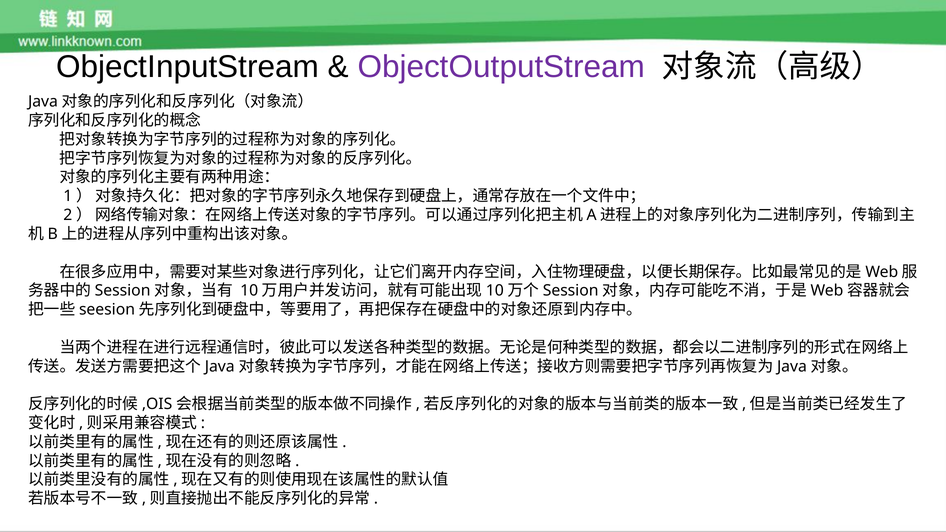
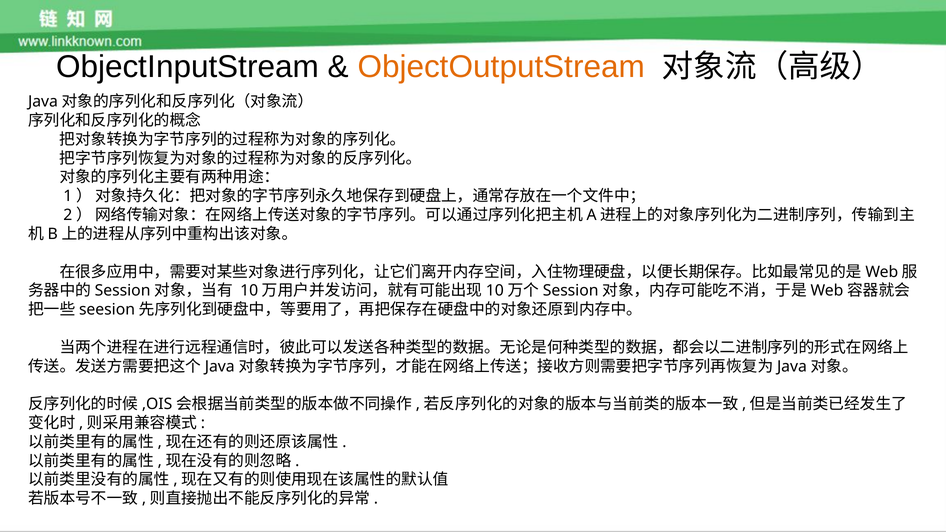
ObjectOutputStream colour: purple -> orange (501, 67)
